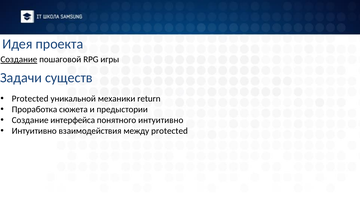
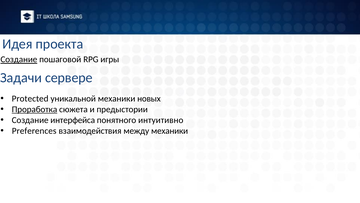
существ: существ -> сервере (69, 78)
return: return -> новых (149, 98)
Проработка underline: none -> present (34, 109)
Интуитивно: Интуитивно -> Preferences (34, 131)
между protected: protected -> механики (170, 131)
